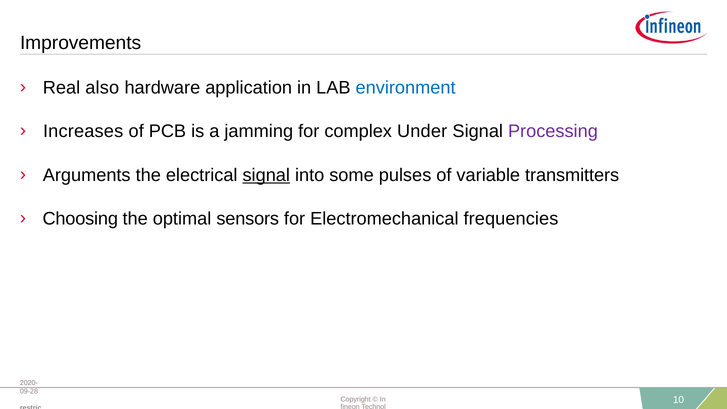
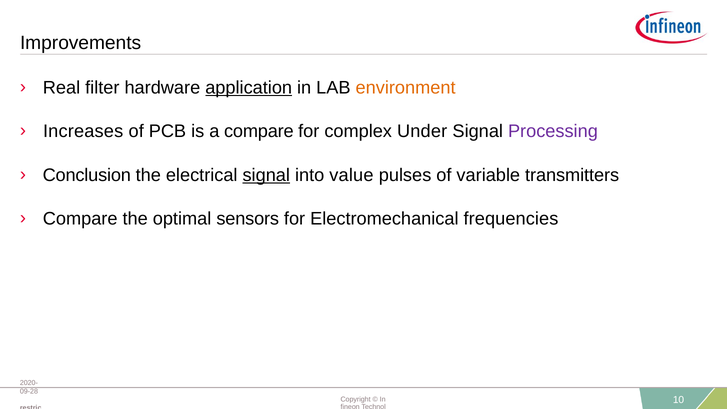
also: also -> filter (102, 88)
application underline: none -> present (249, 88)
environment colour: blue -> orange (406, 88)
a jamming: jamming -> compare (259, 131)
Arguments: Arguments -> Conclusion (87, 175)
some: some -> value (351, 175)
Choosing: Choosing -> Compare (80, 219)
